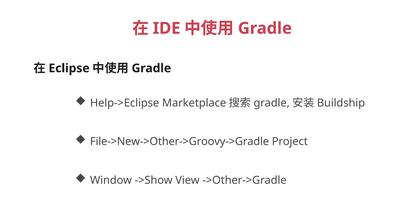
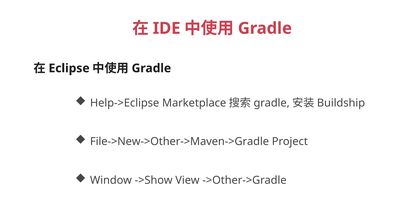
File->New->Other->Groovy->Gradle: File->New->Other->Groovy->Gradle -> File->New->Other->Maven->Gradle (180, 141)
